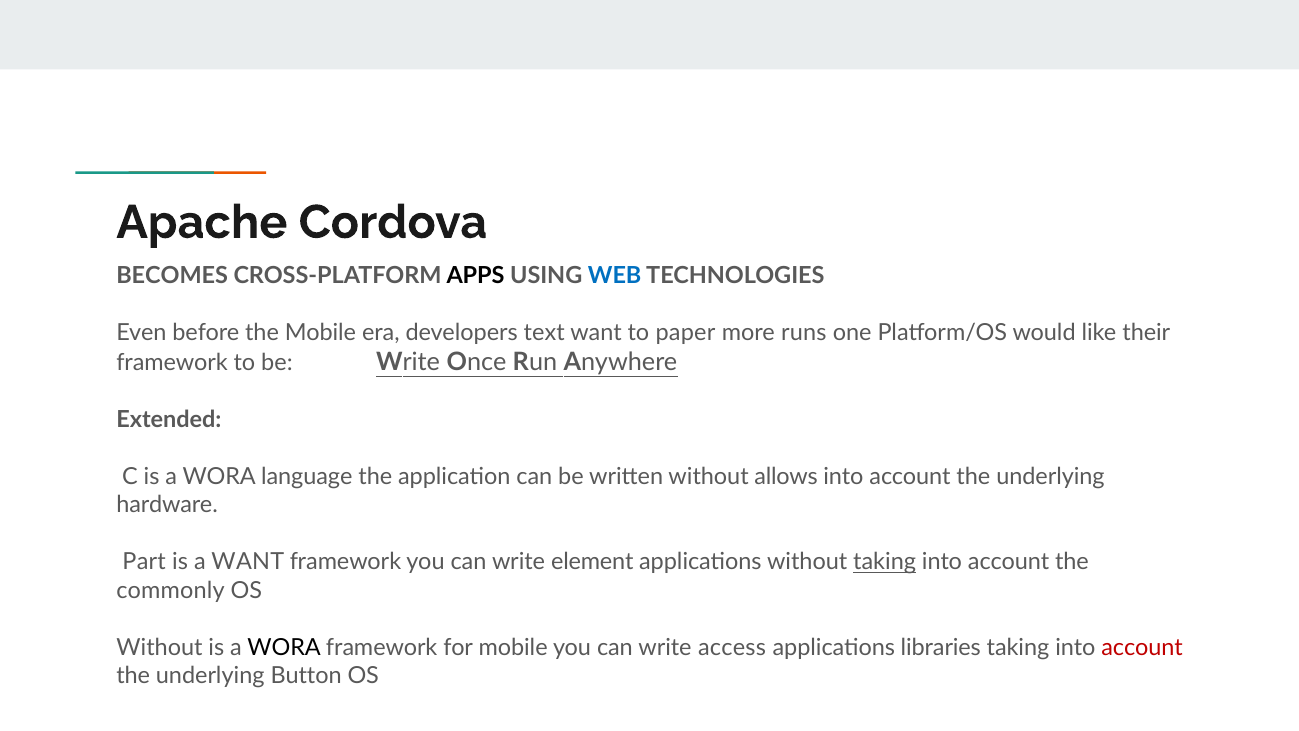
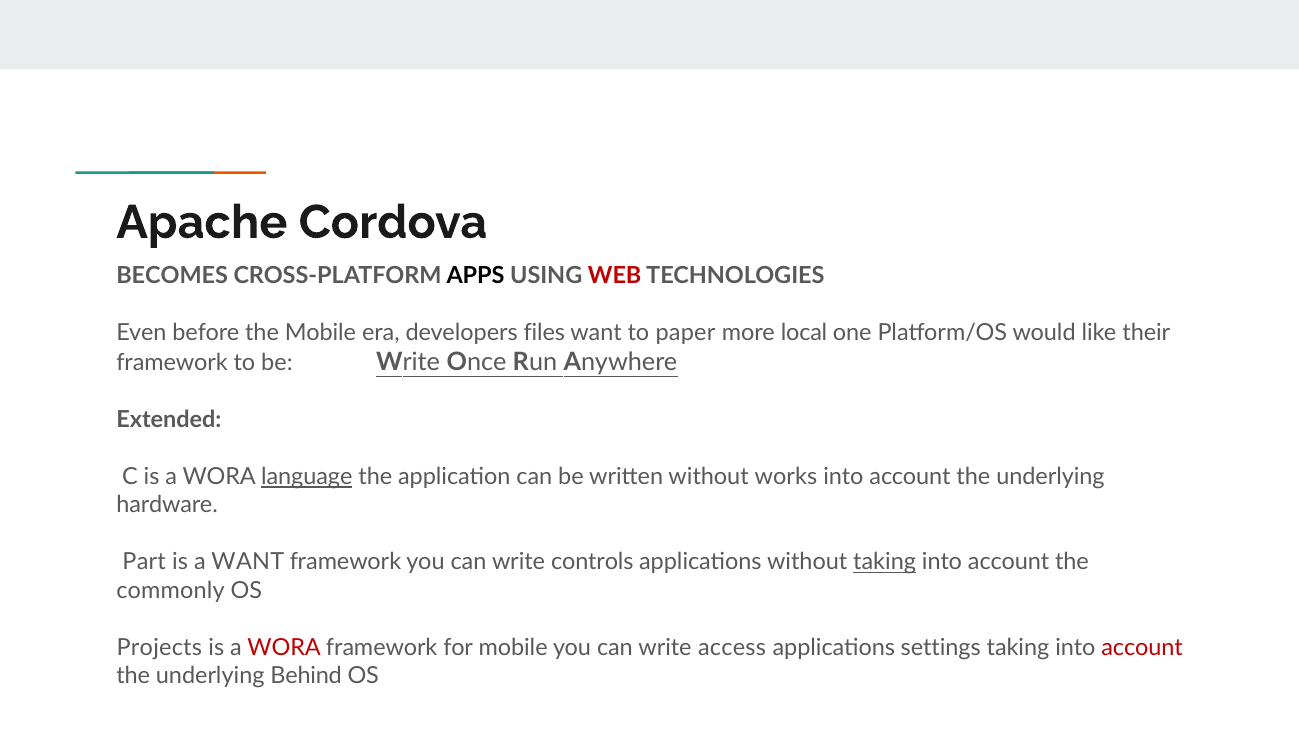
WEB colour: blue -> red (615, 275)
text: text -> files (544, 332)
runs: runs -> local (804, 332)
language underline: none -> present (307, 477)
allows: allows -> works (786, 477)
element: element -> controls (592, 562)
Without: Without -> Projects (159, 647)
WORA colour: black -> red (284, 647)
libraries: libraries -> settings (941, 647)
Button: Button -> Behind (306, 675)
